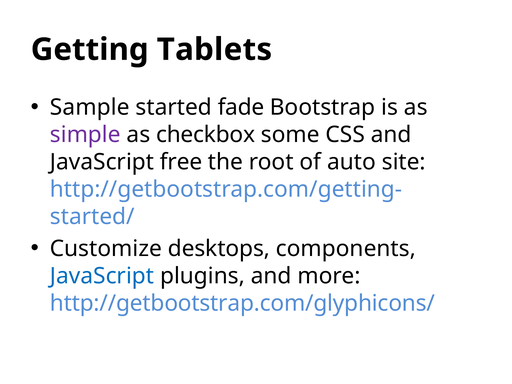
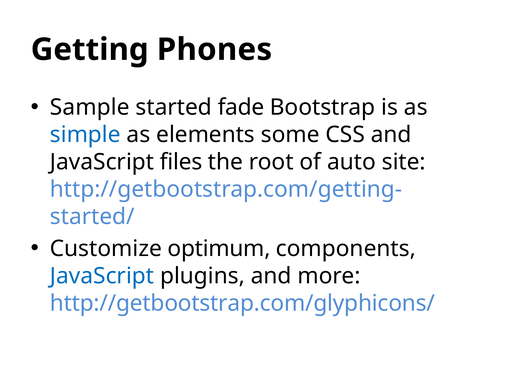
Tablets: Tablets -> Phones (214, 50)
simple colour: purple -> blue (85, 135)
checkbox: checkbox -> elements (206, 135)
free: free -> files (181, 162)
desktops: desktops -> optimum (219, 249)
